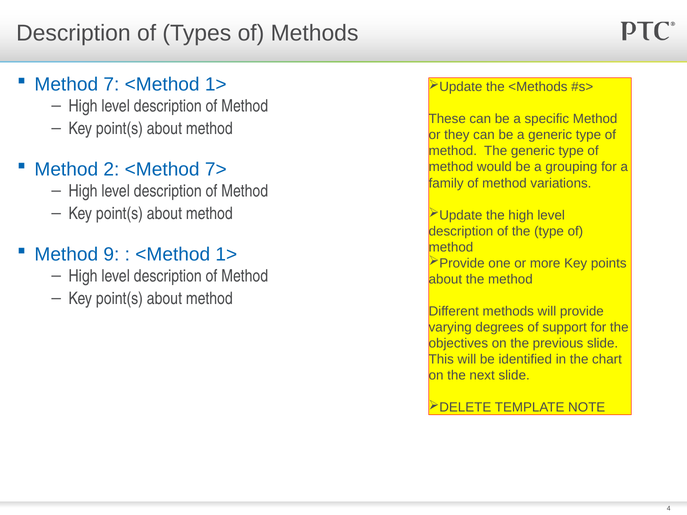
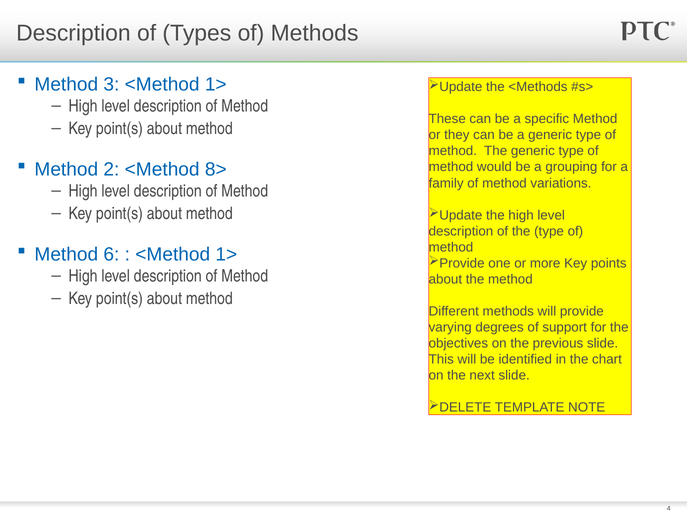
7: 7 -> 3 (111, 84)
7>: 7> -> 8> (216, 169)
9: 9 -> 6 (111, 255)
